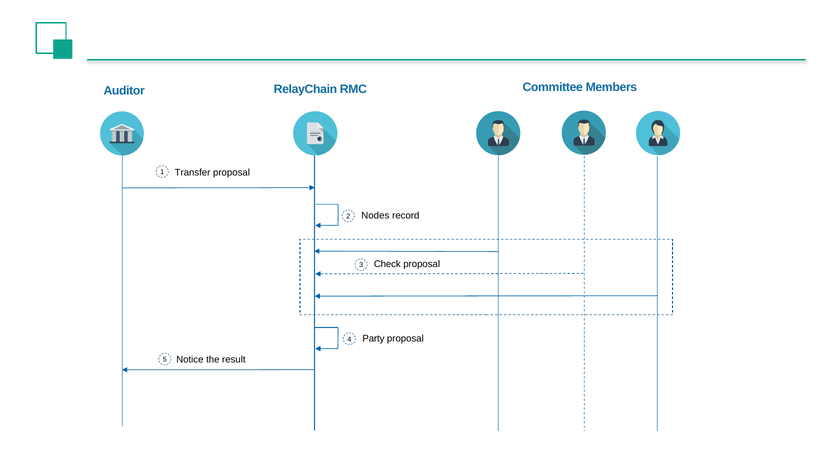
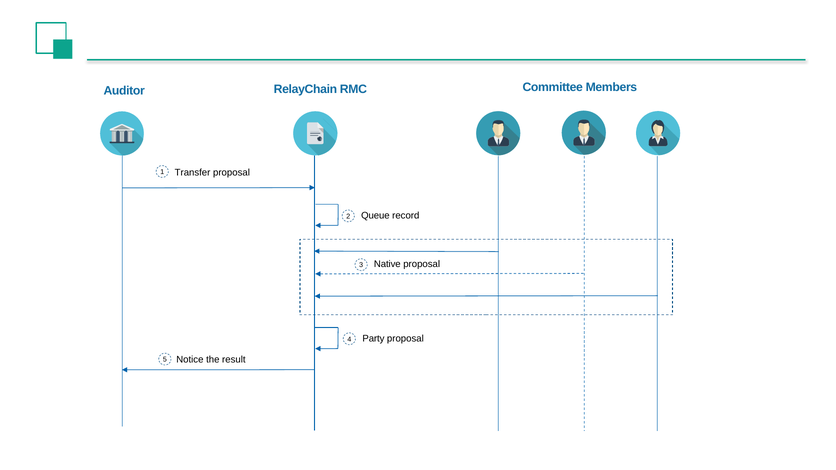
Nodes: Nodes -> Queue (375, 216)
Check: Check -> Native (387, 264)
